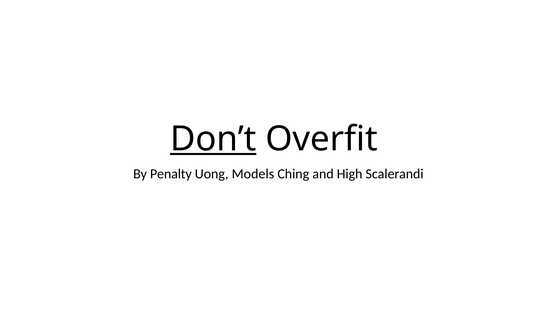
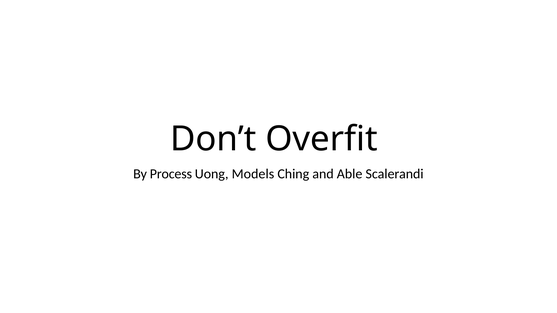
Don’t underline: present -> none (213, 139)
Penalty: Penalty -> Process (171, 174)
High: High -> Able (350, 174)
